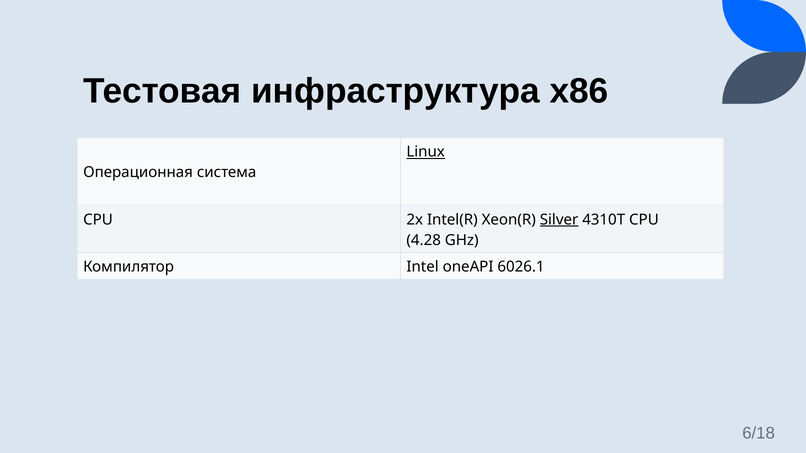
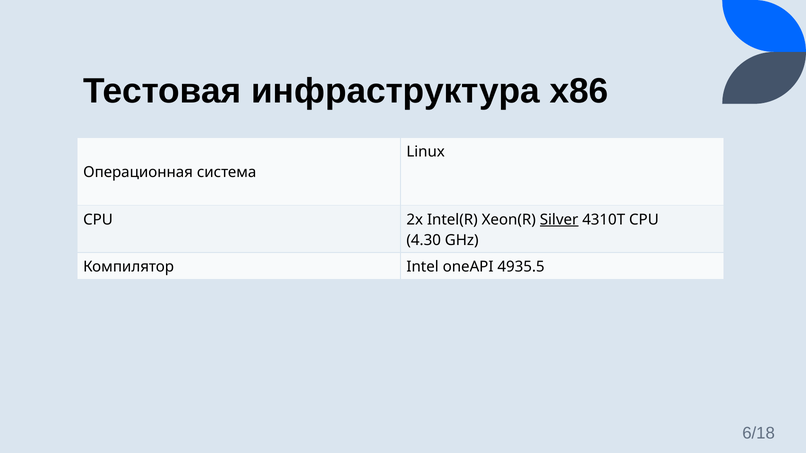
Linux underline: present -> none (426, 152)
4.28: 4.28 -> 4.30 (424, 240)
6026.1: 6026.1 -> 4935.5 (521, 267)
